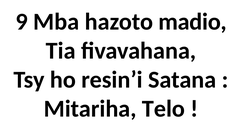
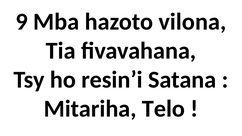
madio: madio -> vilona (192, 22)
